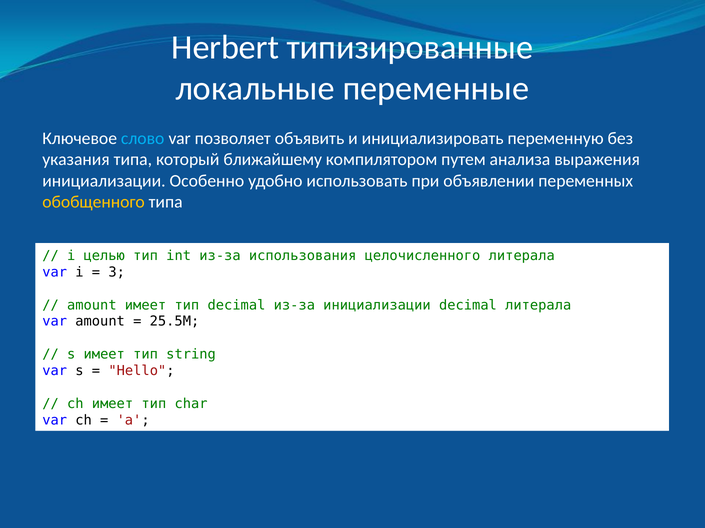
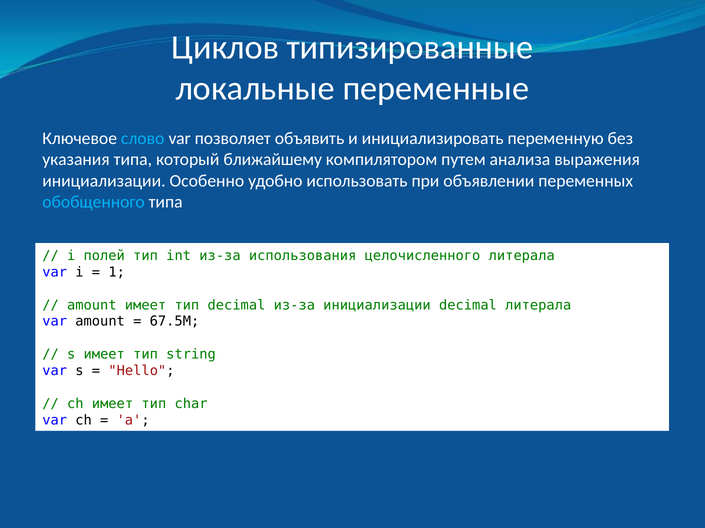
Herbert: Herbert -> Циклов (225, 48)
обобщенного colour: yellow -> light blue (94, 202)
целью: целью -> полей (104, 256)
3: 3 -> 1 (117, 273)
25.5M: 25.5M -> 67.5M (174, 322)
